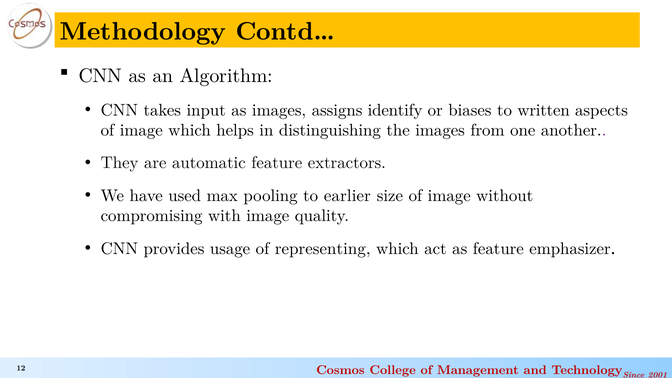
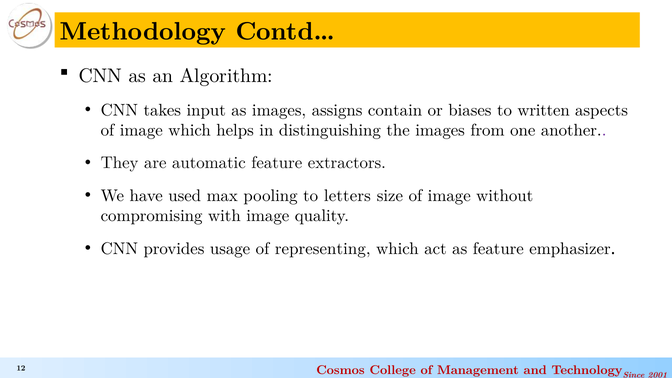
identify: identify -> contain (395, 110)
earlier: earlier -> letters (347, 196)
